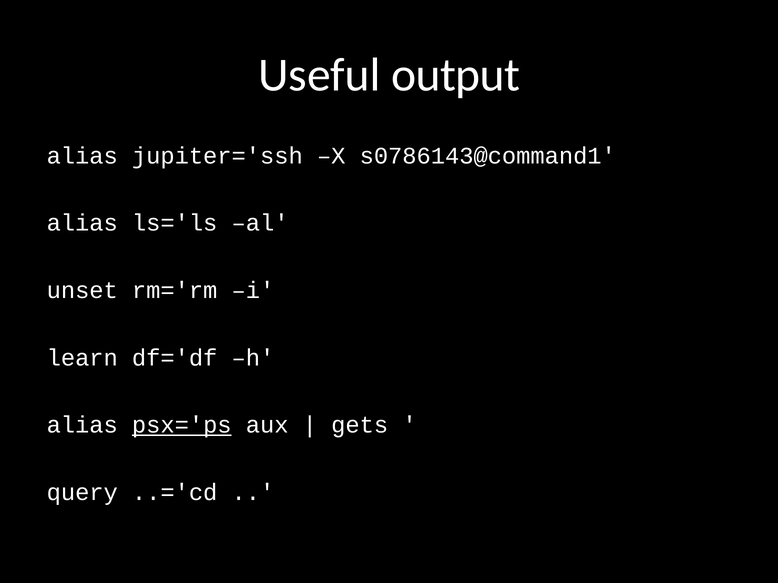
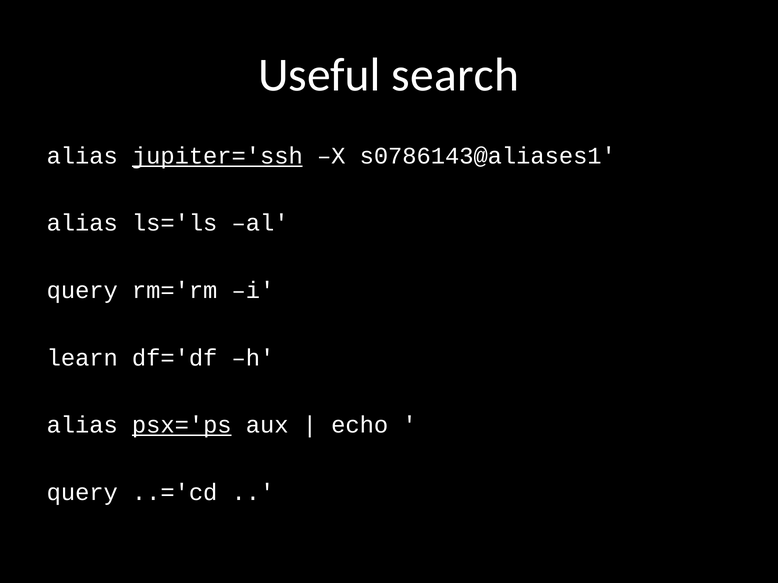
output: output -> search (455, 75)
jupiter='ssh underline: none -> present (217, 156)
s0786143@command1: s0786143@command1 -> s0786143@aliases1 (488, 156)
unset: unset -> query (82, 291)
gets: gets -> echo (360, 426)
